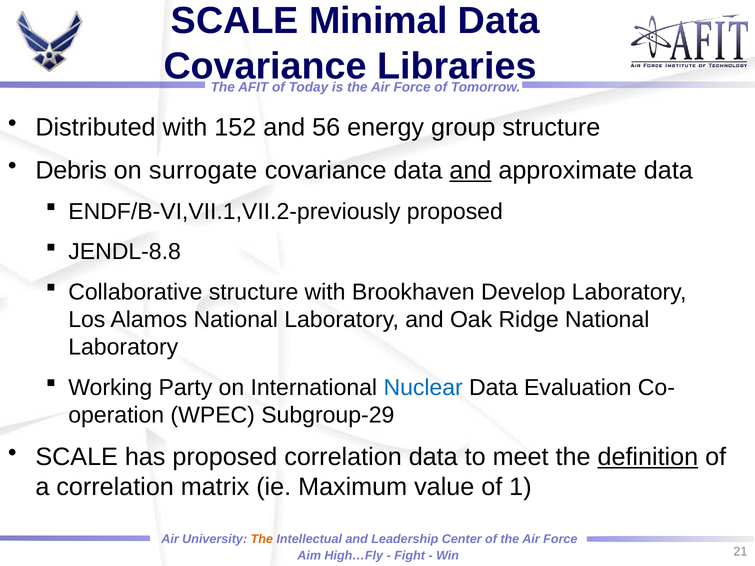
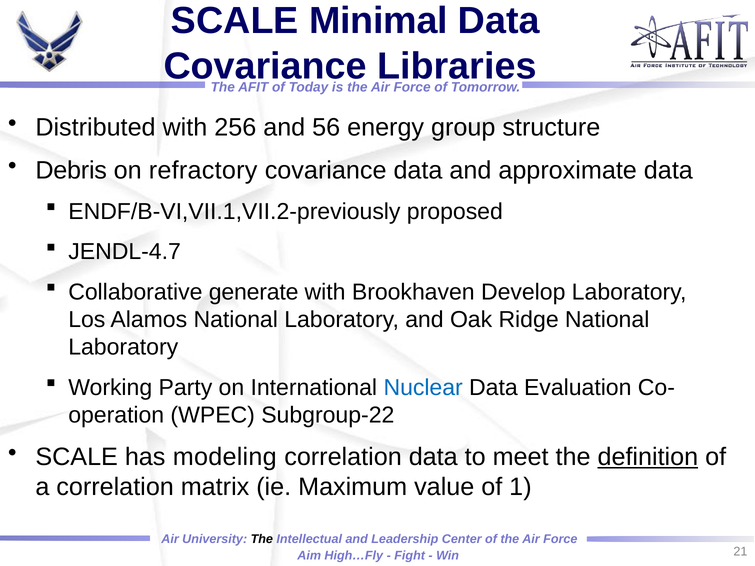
152: 152 -> 256 (235, 128)
surrogate: surrogate -> refractory (203, 170)
and underline: present -> none (470, 170)
JENDL-8.8: JENDL-8.8 -> JENDL-4.7 (125, 252)
Collaborative structure: structure -> generate (254, 292)
Subgroup-29: Subgroup-29 -> Subgroup-22 (328, 415)
has proposed: proposed -> modeling (225, 457)
The colour: orange -> black (262, 539)
